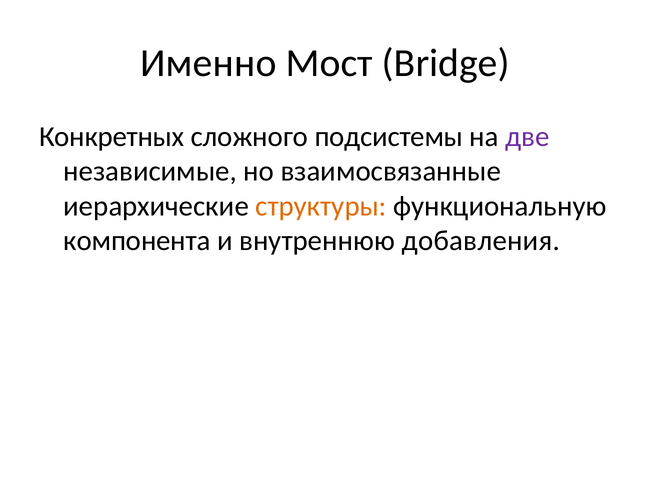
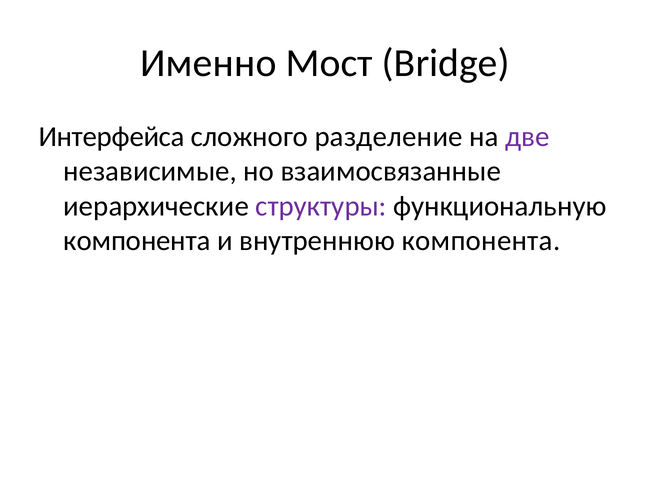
Конкретных: Конкретных -> Интерфейса (112, 136)
подсистемы: подсистемы -> разделение (389, 136)
структуры colour: orange -> purple (321, 206)
внутреннюю добавления: добавления -> компонента (481, 240)
